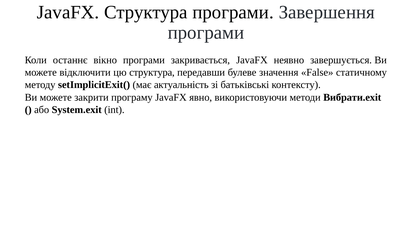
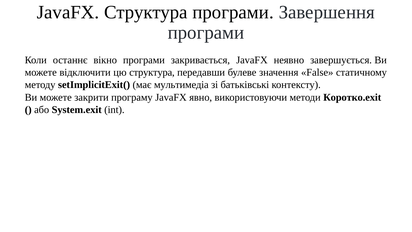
актуальність: актуальність -> мультимедіа (181, 85)
Вибрати.exit: Вибрати.exit -> Коротко.exit (352, 97)
